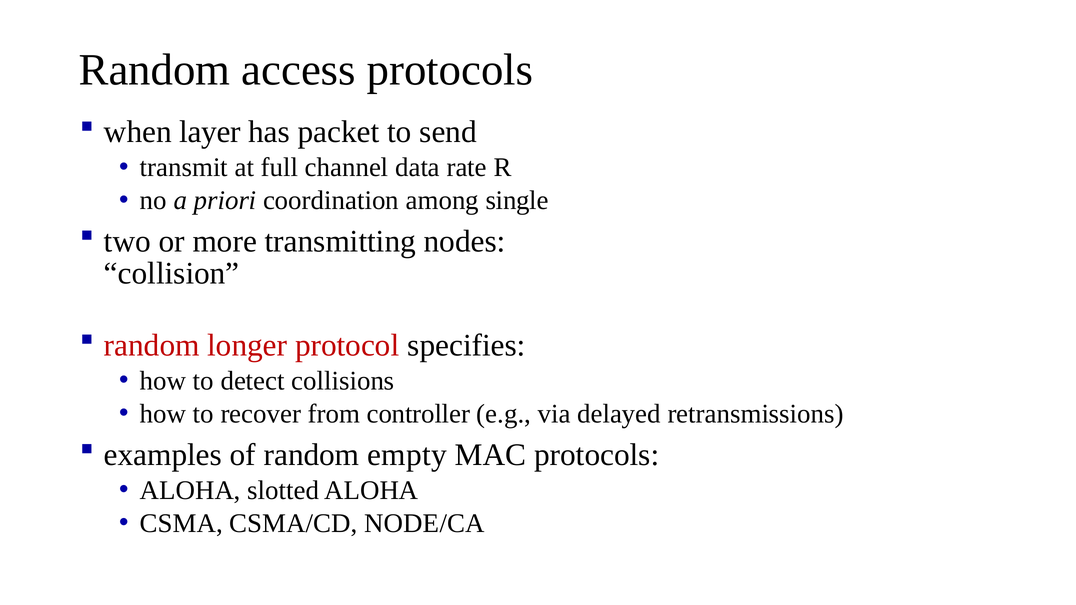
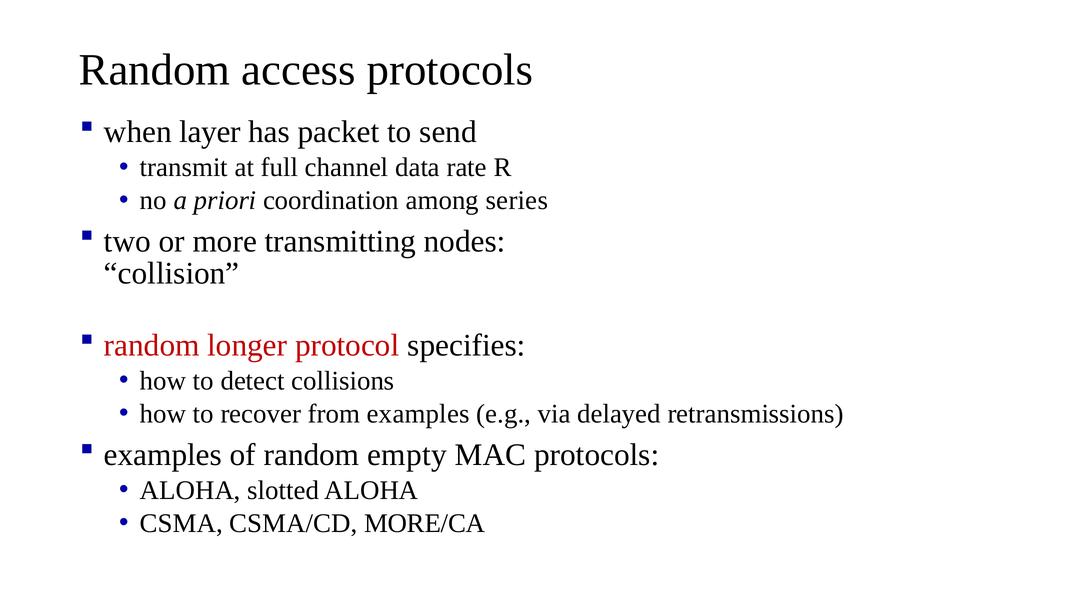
single: single -> series (517, 201)
from controller: controller -> examples (418, 414)
NODE/CA: NODE/CA -> MORE/CA (425, 523)
